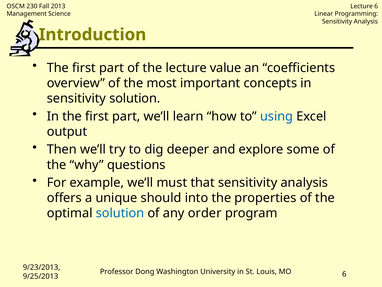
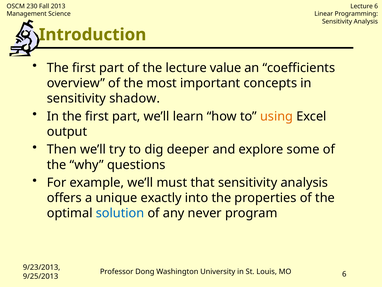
sensitivity solution: solution -> shadow (135, 98)
using colour: blue -> orange (277, 116)
should: should -> exactly (161, 198)
order: order -> never (205, 213)
